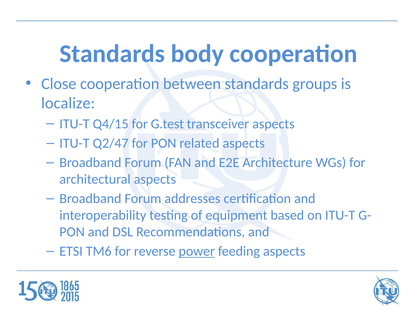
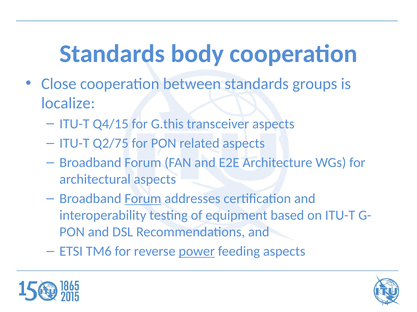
G.test: G.test -> G.this (167, 124)
Q2/47: Q2/47 -> Q2/75 (111, 144)
Forum underline: none -> present (143, 199)
